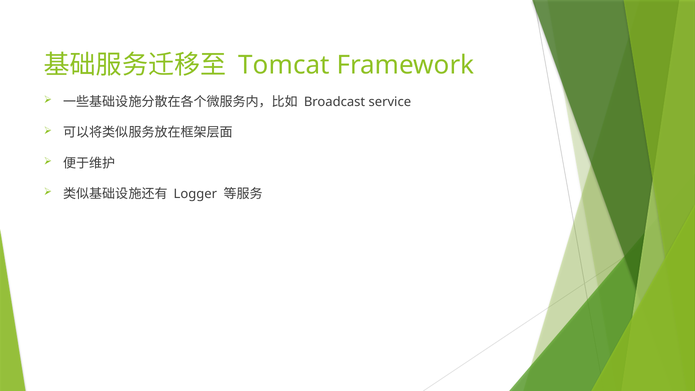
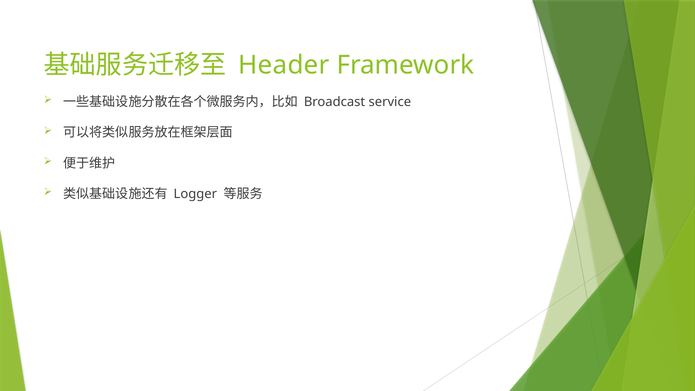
Tomcat: Tomcat -> Header (284, 65)
